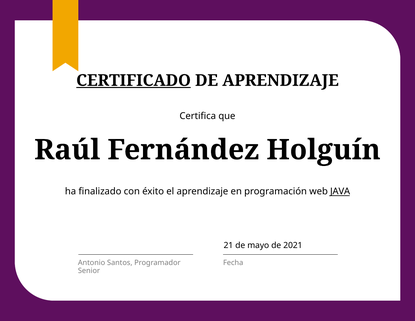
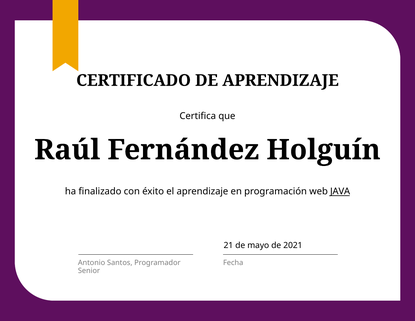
CERTIFICADO underline: present -> none (134, 80)
